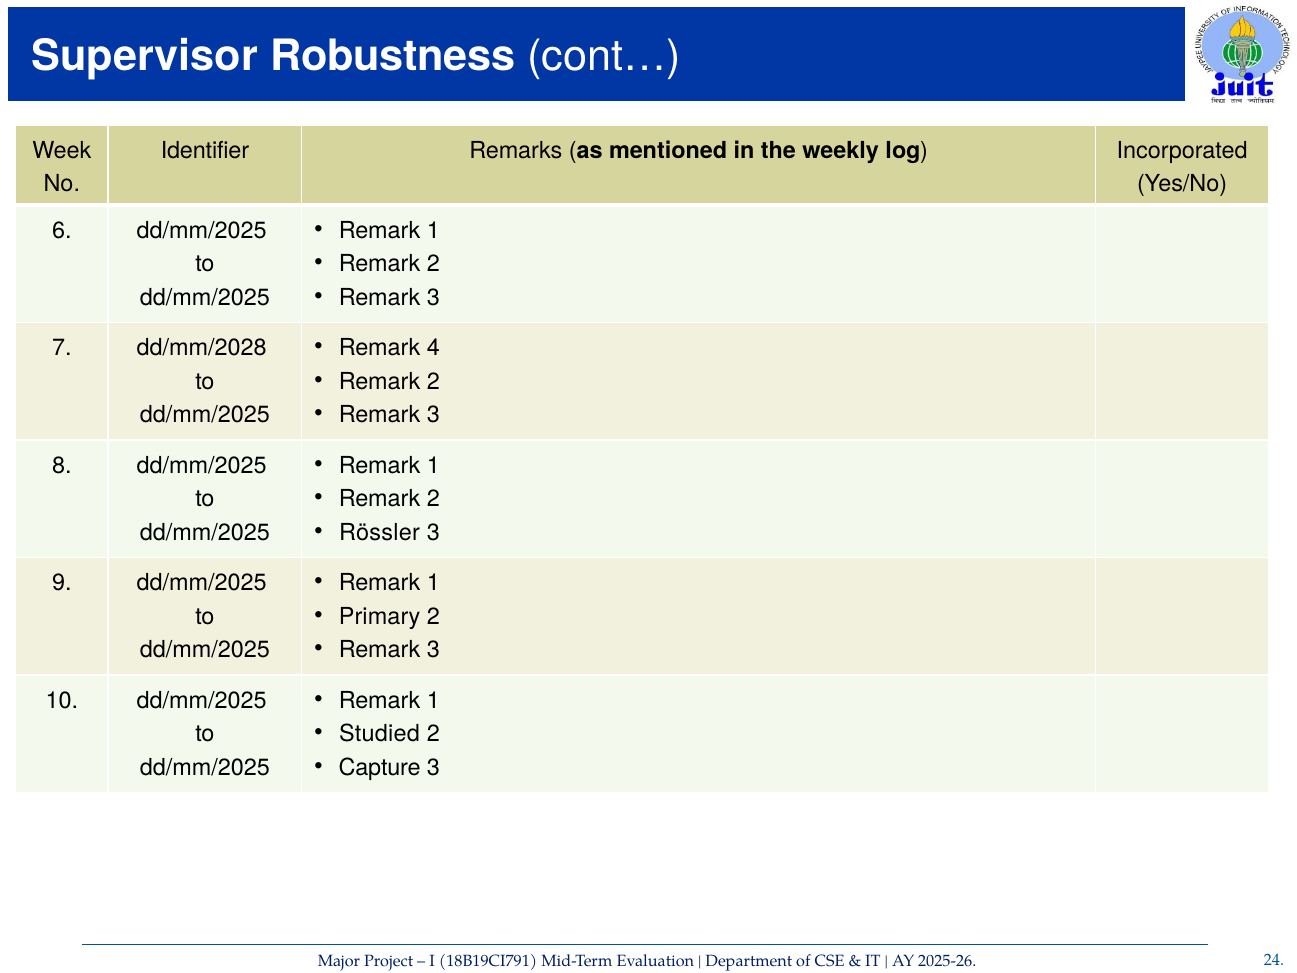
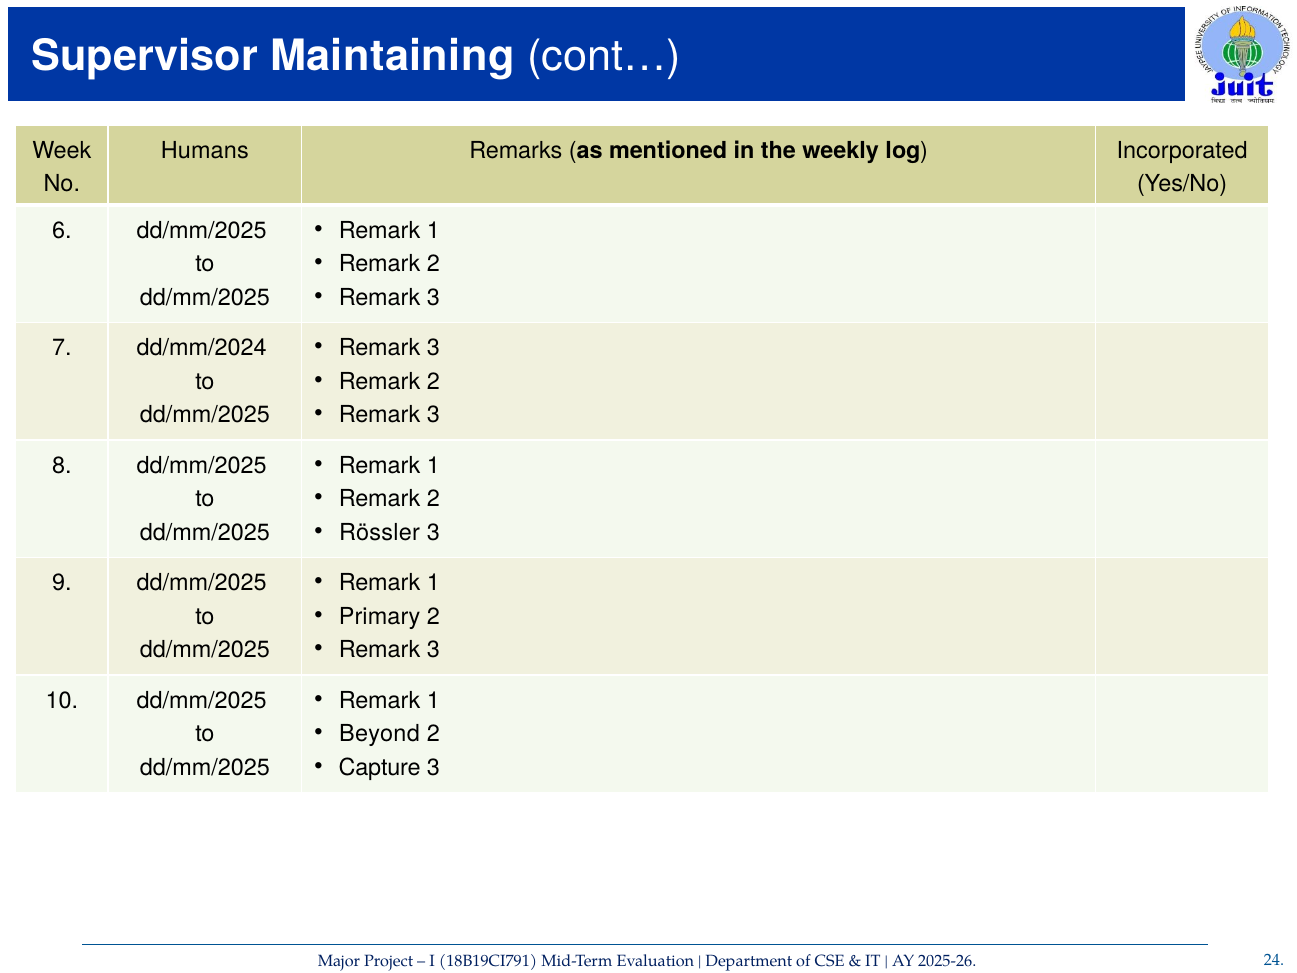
Robustness: Robustness -> Maintaining (392, 57)
Identifier: Identifier -> Humans (205, 151)
4: 4 -> 3 (433, 348)
dd/mm/2028: dd/mm/2028 -> dd/mm/2024 (202, 348)
Studied: Studied -> Beyond (379, 734)
